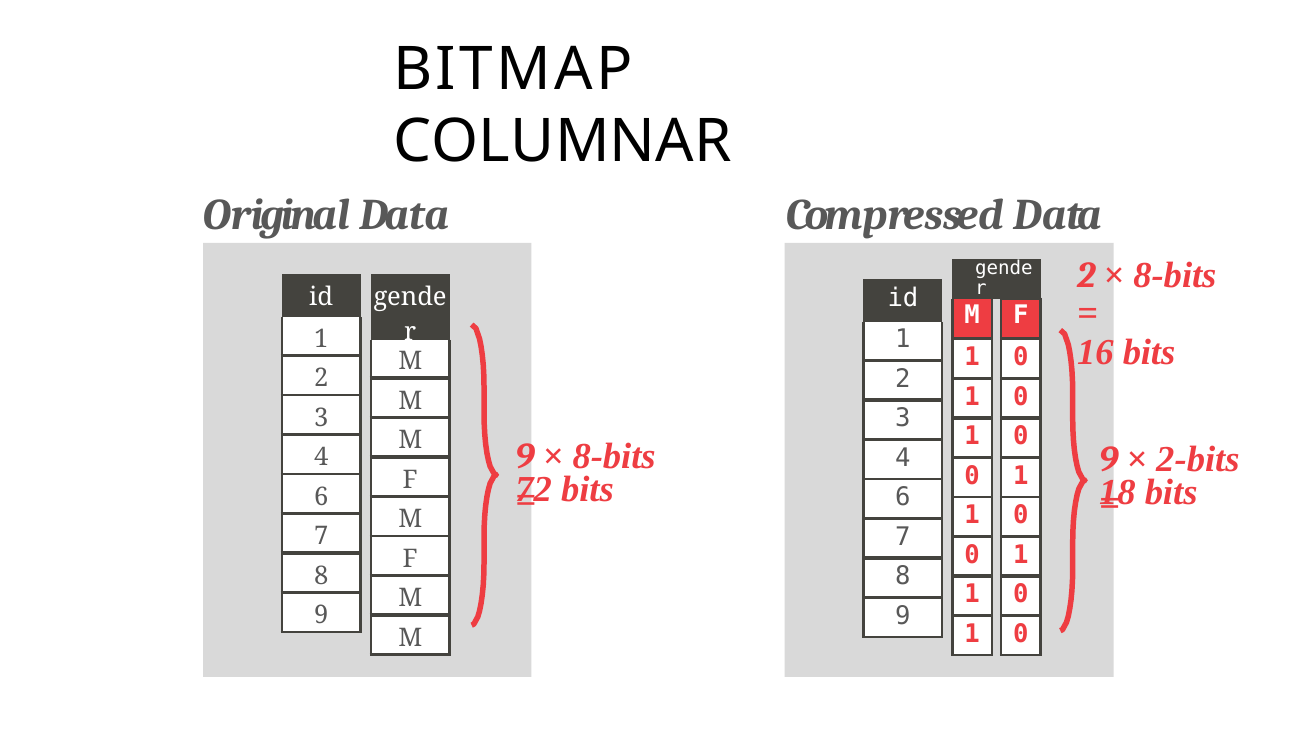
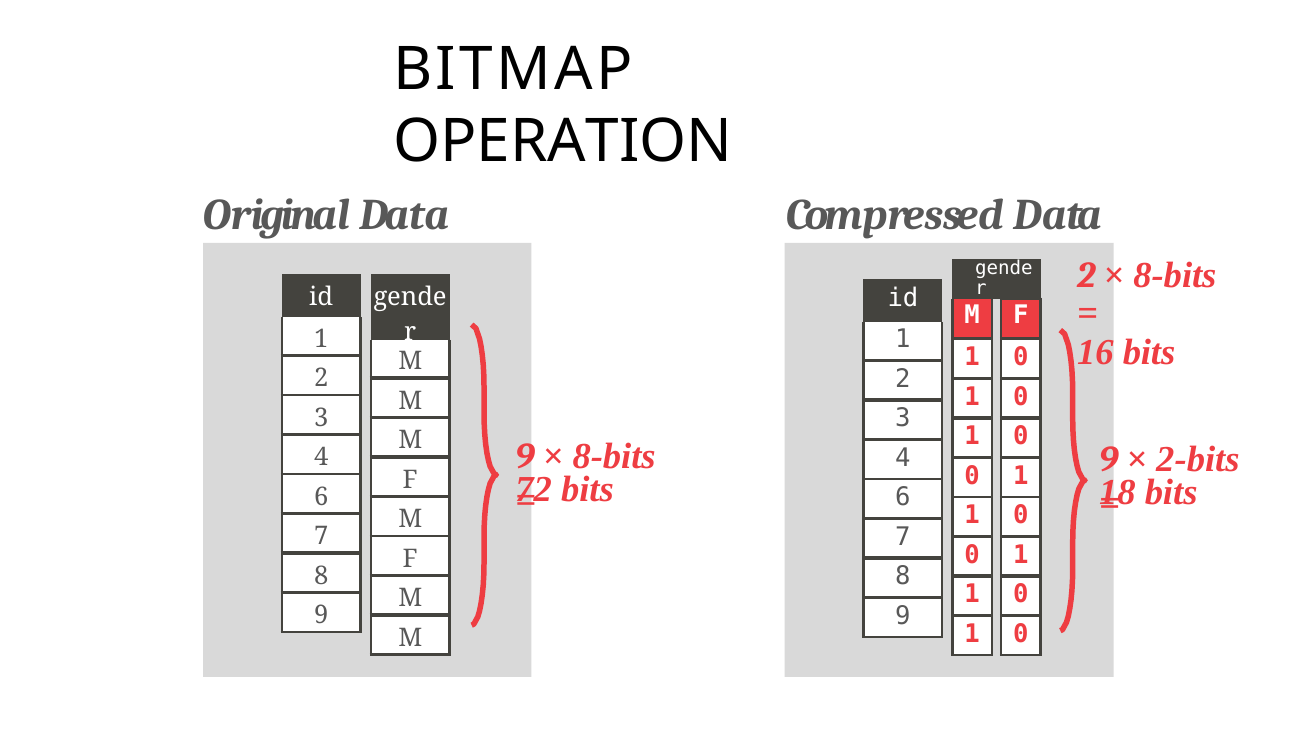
COLUMNAR: COLUMNAR -> OPERATION (563, 142)
